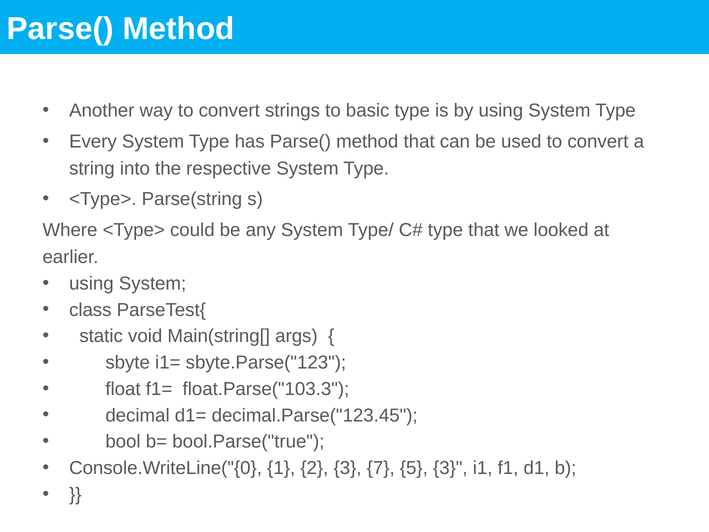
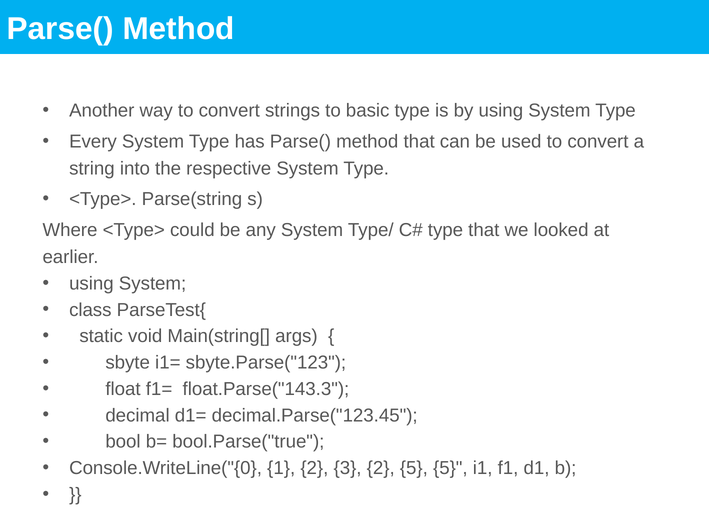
float.Parse("103.3: float.Parse("103.3 -> float.Parse("143.3 (266, 389)
3 7: 7 -> 2 (381, 468)
5 3: 3 -> 5 (450, 468)
